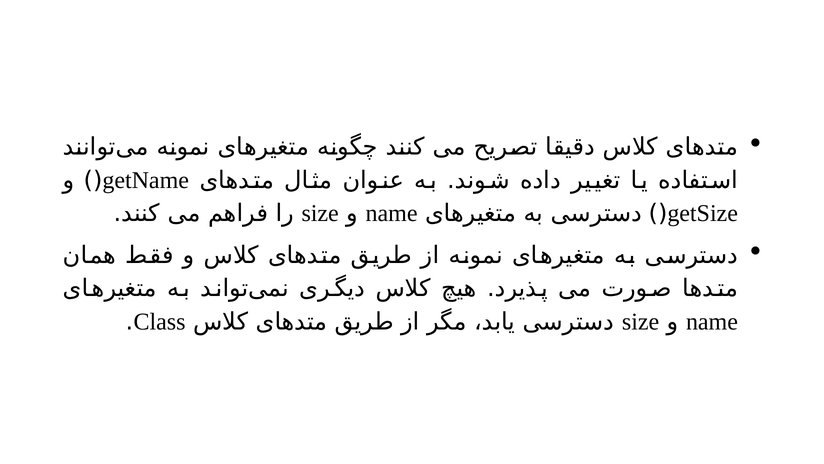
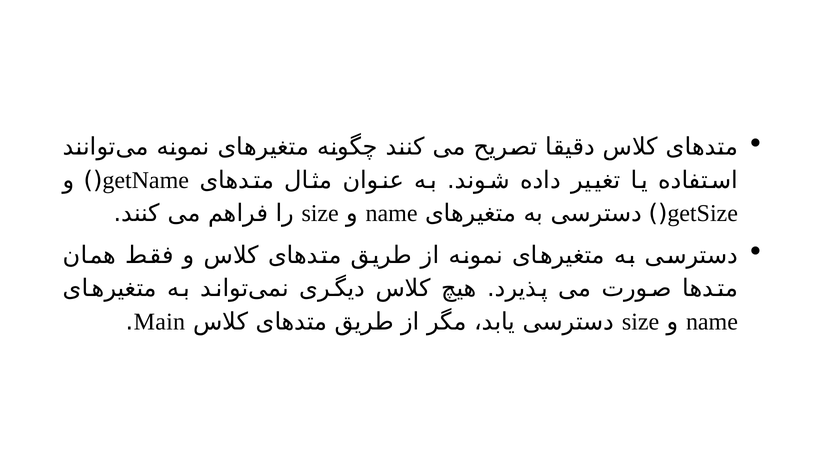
Class: Class -> Main (159, 321)
